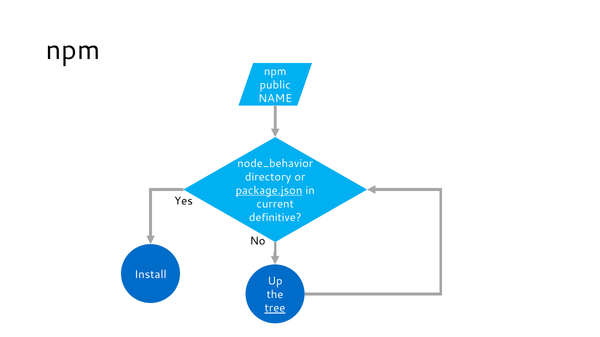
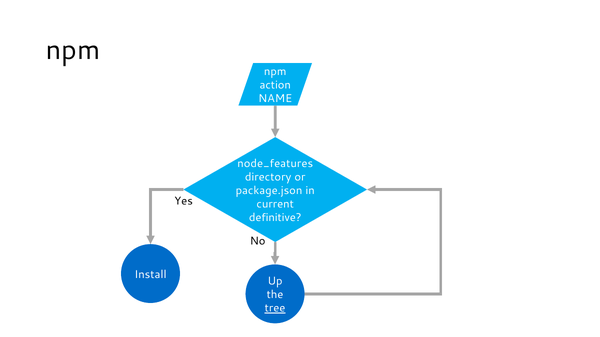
public: public -> action (275, 85)
node_behavior: node_behavior -> node_features (275, 164)
package.json underline: present -> none (269, 191)
